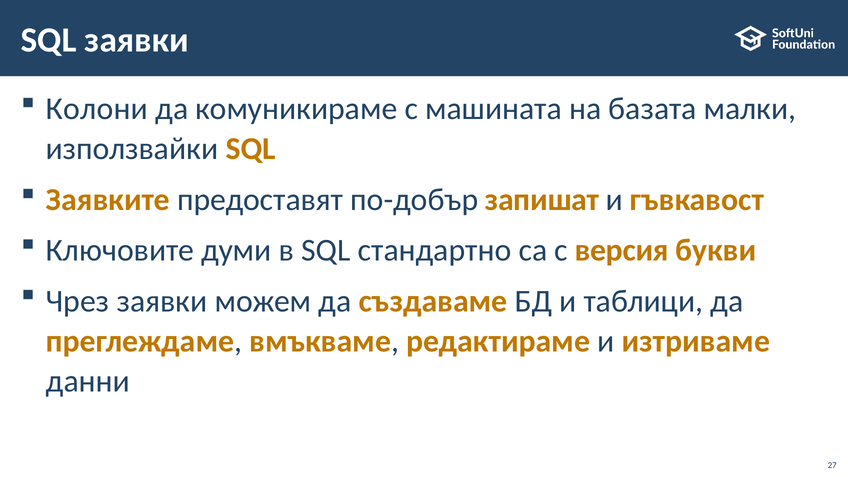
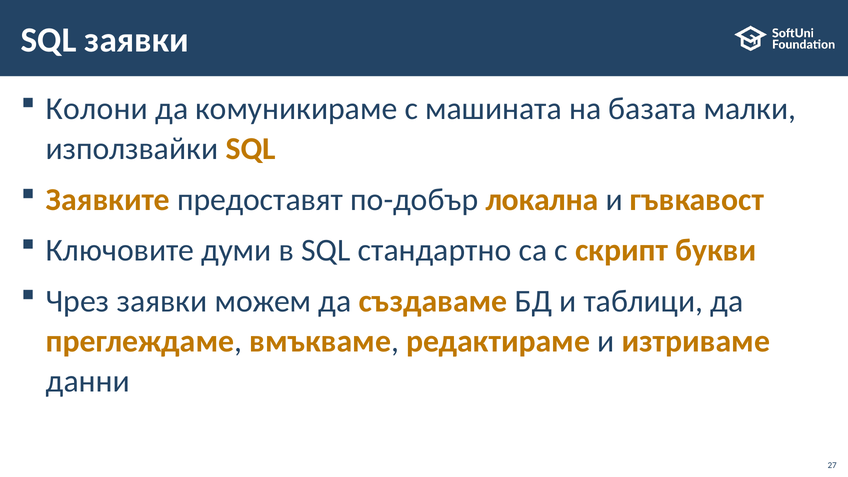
запишат: запишат -> локална (542, 200)
версия: версия -> скрипт (622, 250)
